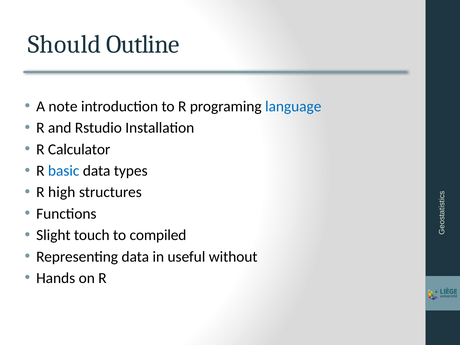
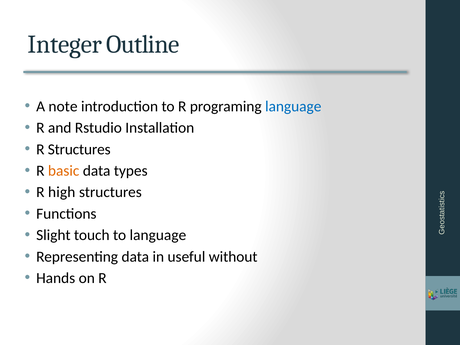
Should: Should -> Integer (65, 44)
R Calculator: Calculator -> Structures (79, 149)
basic colour: blue -> orange (64, 171)
to compiled: compiled -> language (158, 235)
